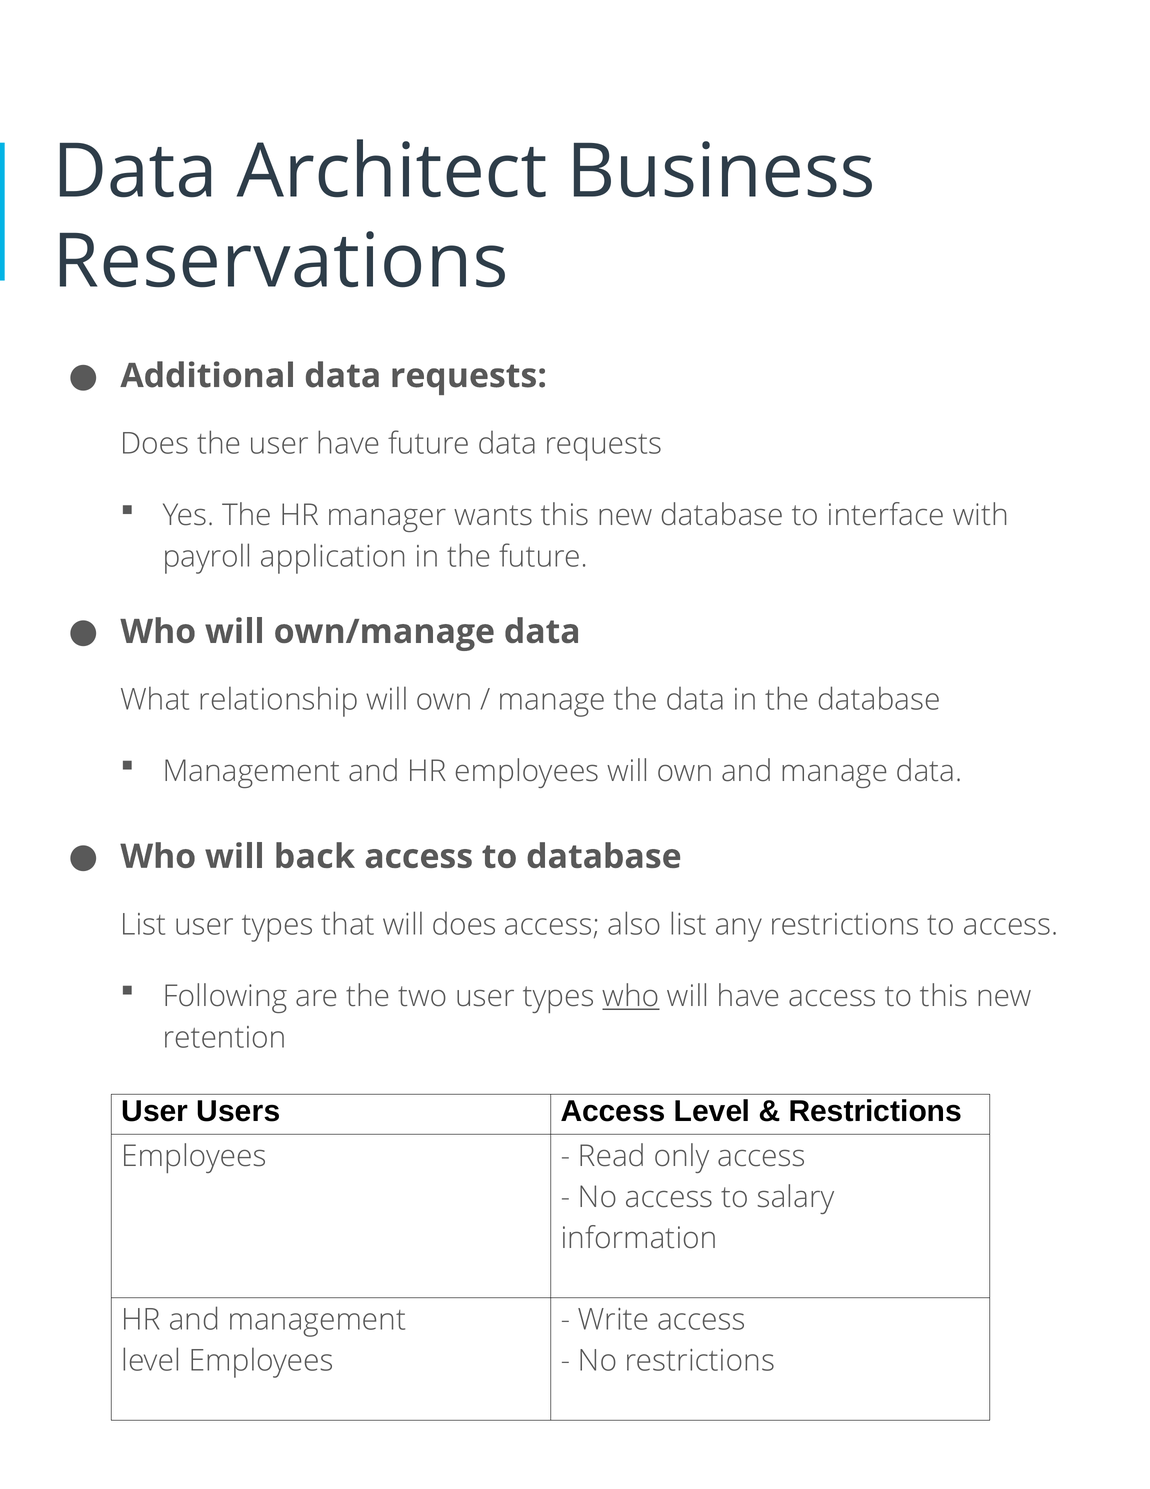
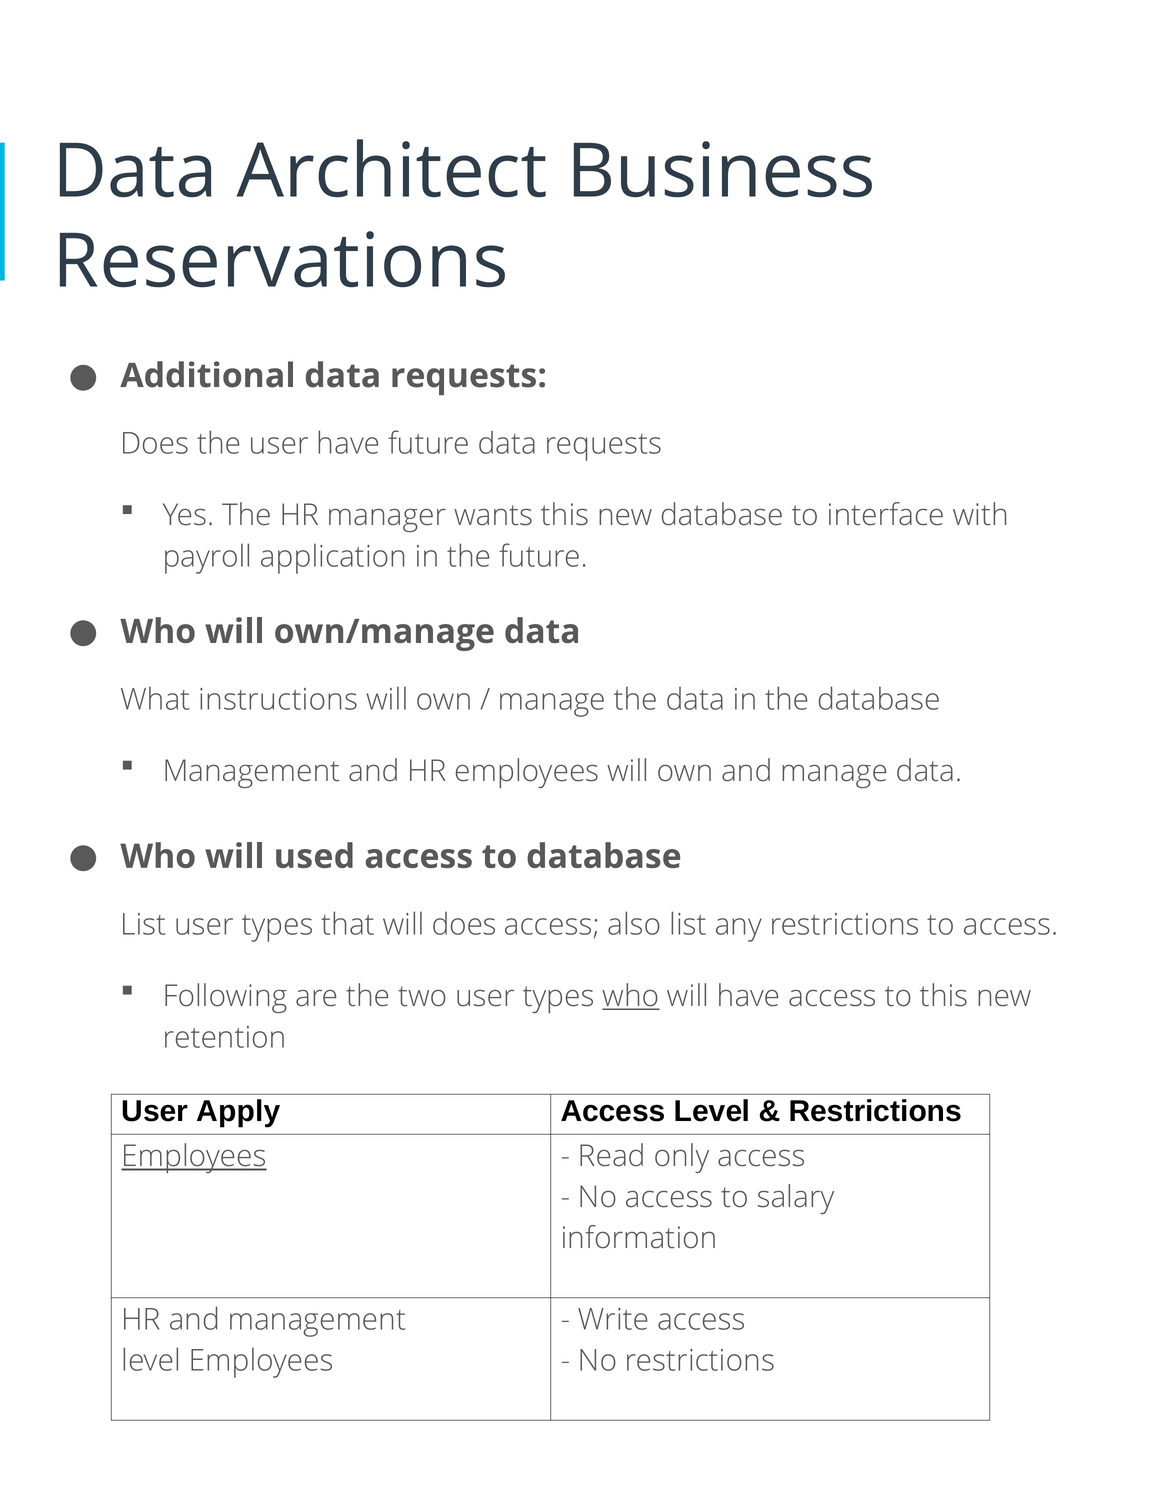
relationship: relationship -> instructions (278, 700)
back: back -> used (314, 856)
Users: Users -> Apply (238, 1111)
Employees underline: none -> present (194, 1156)
